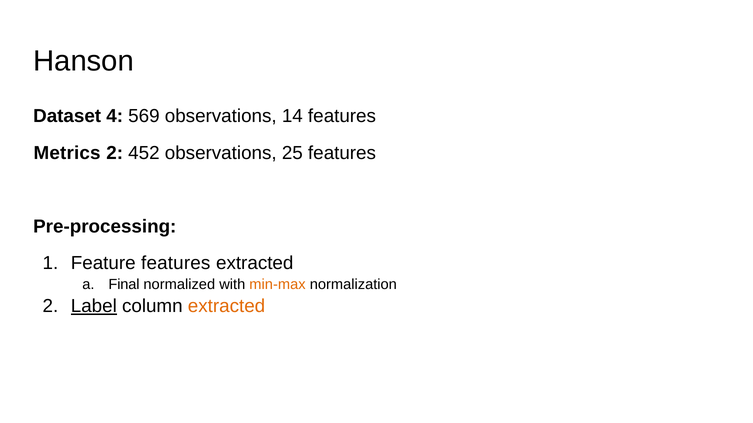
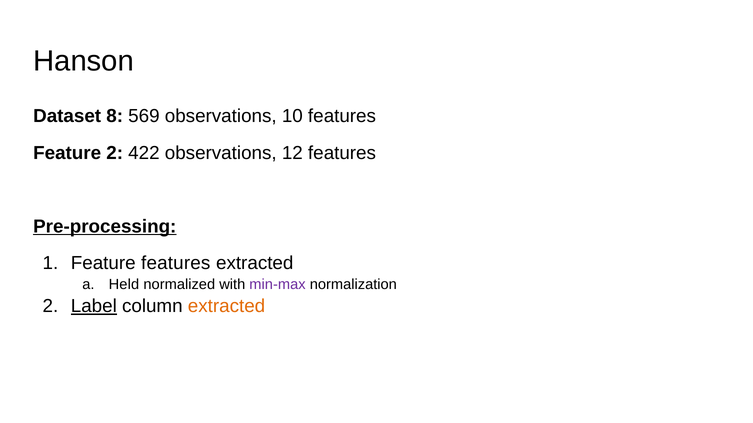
4: 4 -> 8 (115, 116)
14: 14 -> 10 (292, 116)
Metrics: Metrics -> Feature (67, 153)
452: 452 -> 422 (144, 153)
25: 25 -> 12 (292, 153)
Pre-processing underline: none -> present (105, 227)
Final: Final -> Held (124, 285)
min-max colour: orange -> purple (278, 285)
